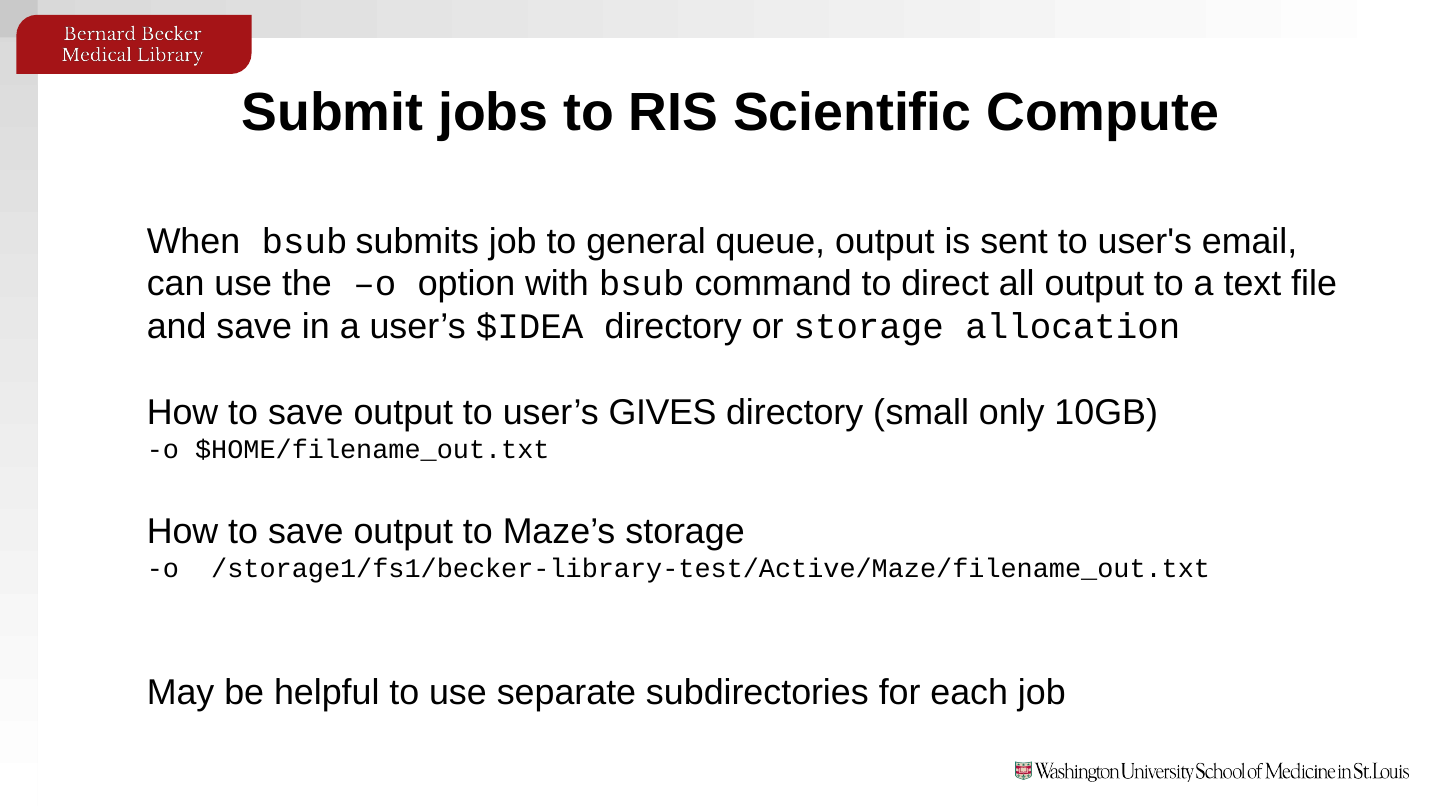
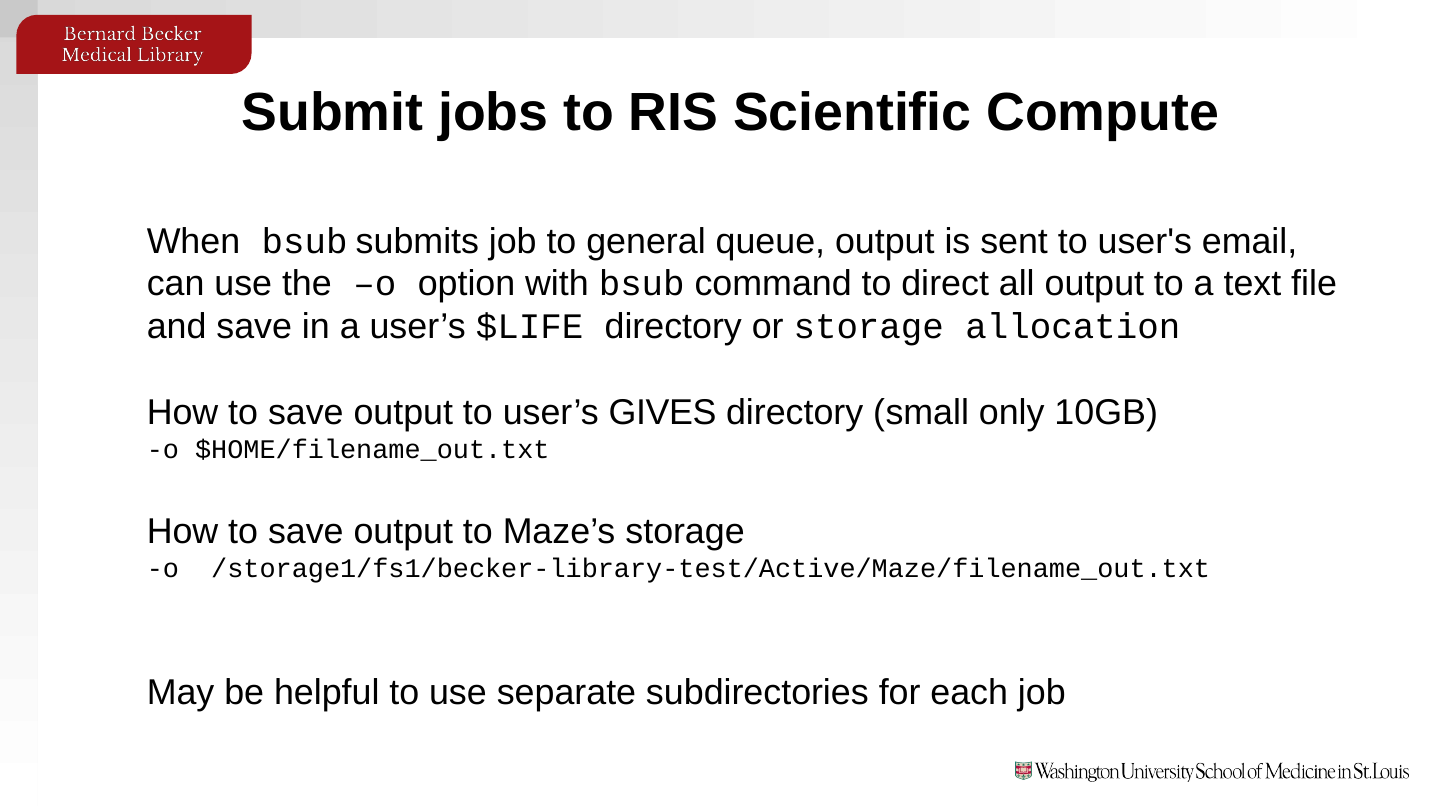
$IDEA: $IDEA -> $LIFE (530, 327)
